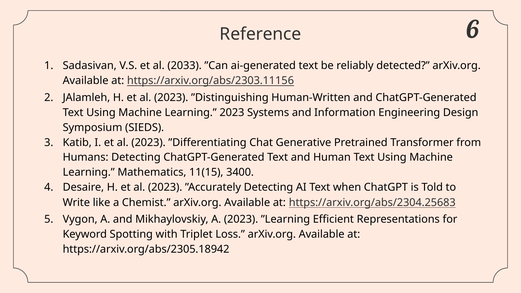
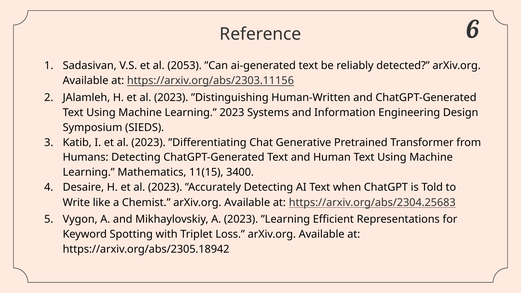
2033: 2033 -> 2053 (185, 66)
